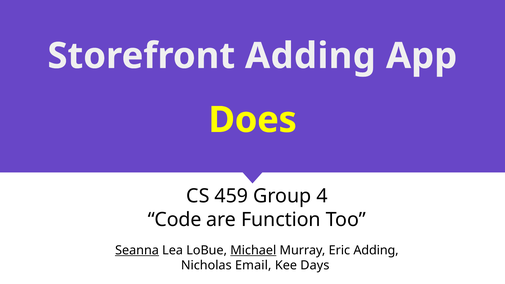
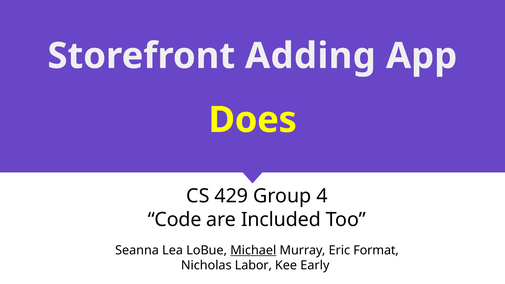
459: 459 -> 429 (231, 196)
Function: Function -> Included (281, 220)
Seanna underline: present -> none (137, 250)
Eric Adding: Adding -> Format (376, 250)
Email: Email -> Labor (253, 266)
Days: Days -> Early (315, 266)
